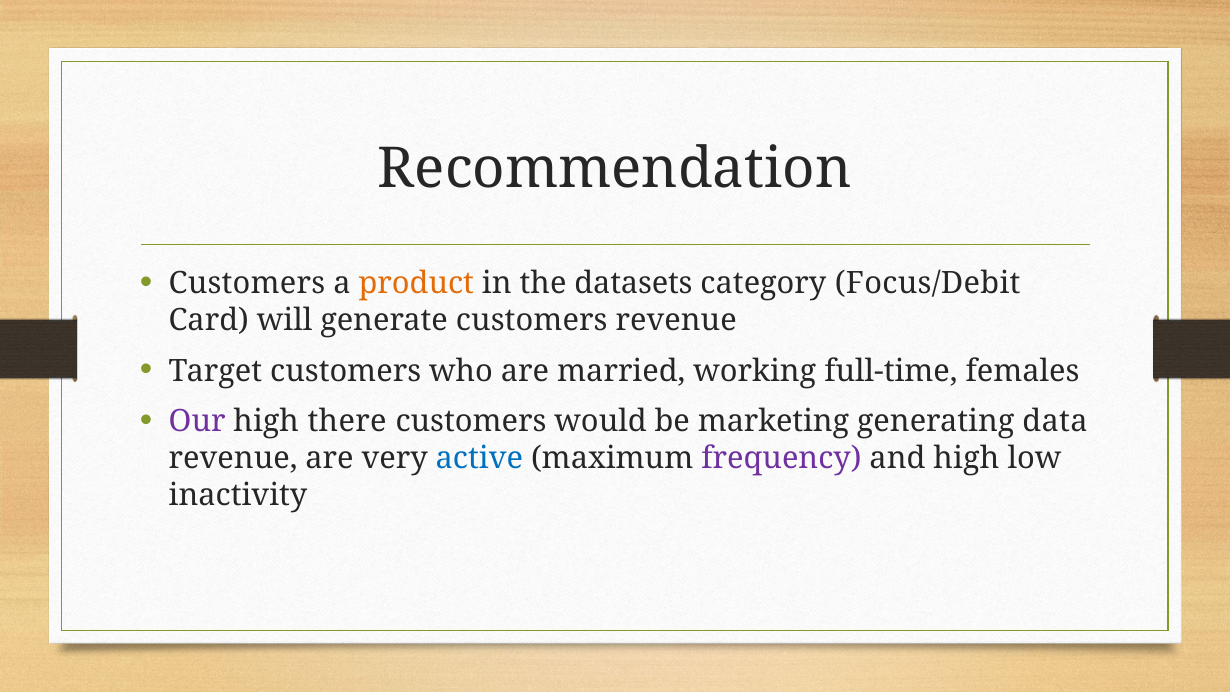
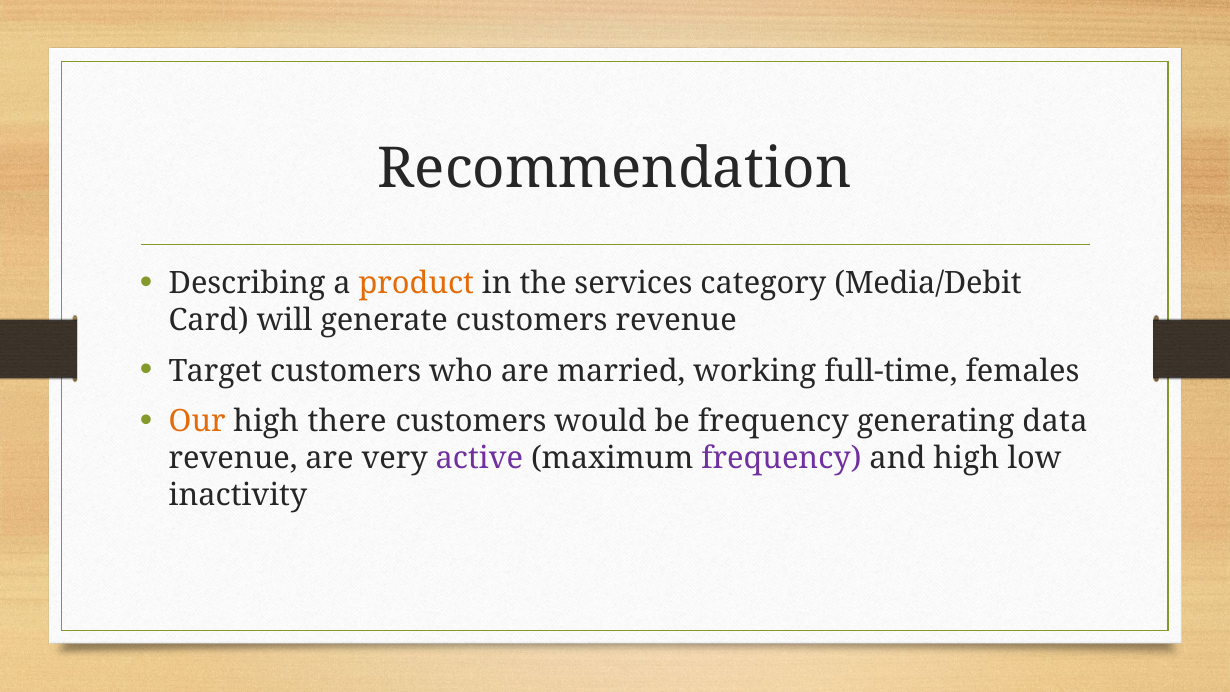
Customers: Customers -> Describing (247, 283)
datasets: datasets -> services (633, 283)
Focus/Debit: Focus/Debit -> Media/Debit (928, 283)
Our colour: purple -> orange (197, 422)
be marketing: marketing -> frequency (773, 422)
active colour: blue -> purple (479, 458)
